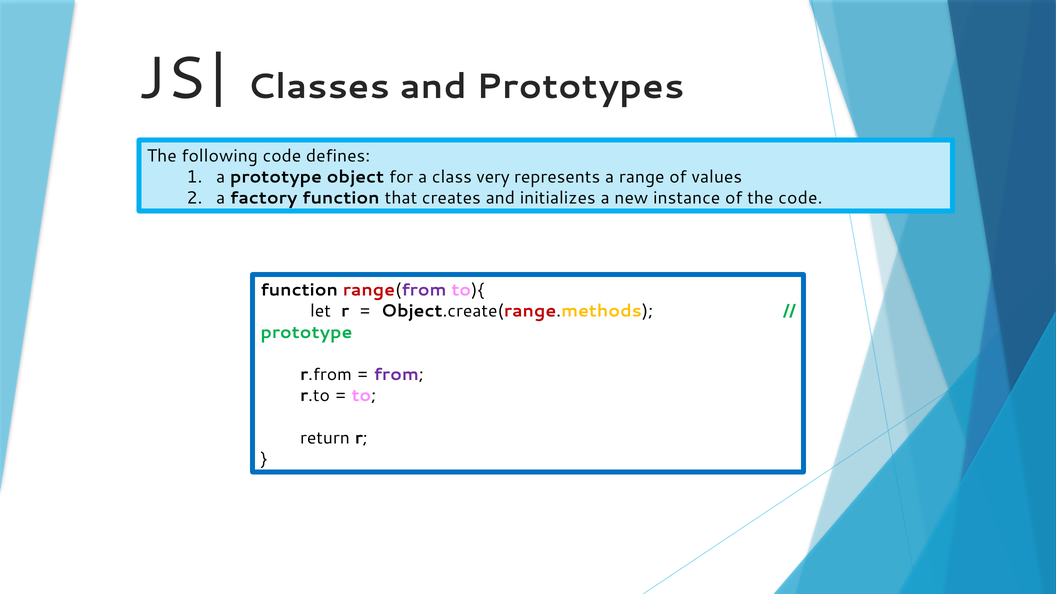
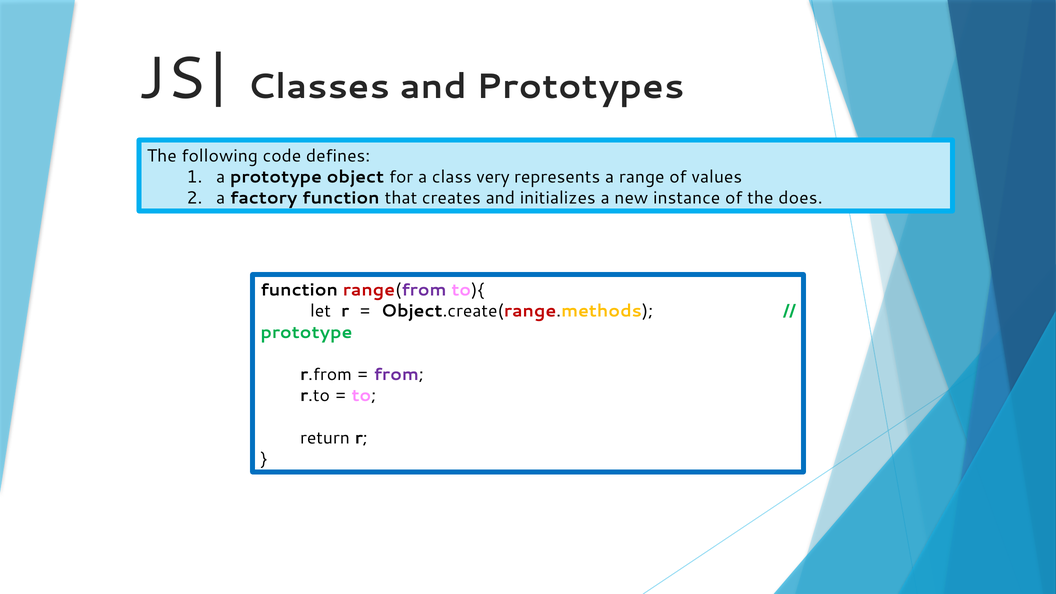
the code: code -> does (800, 198)
